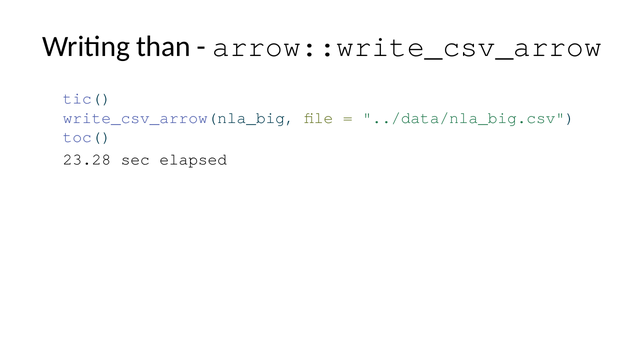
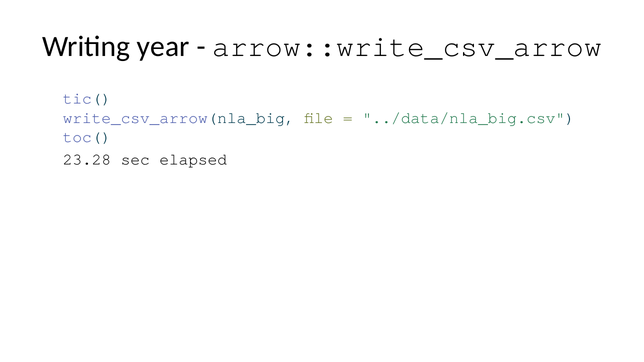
than: than -> year (163, 47)
